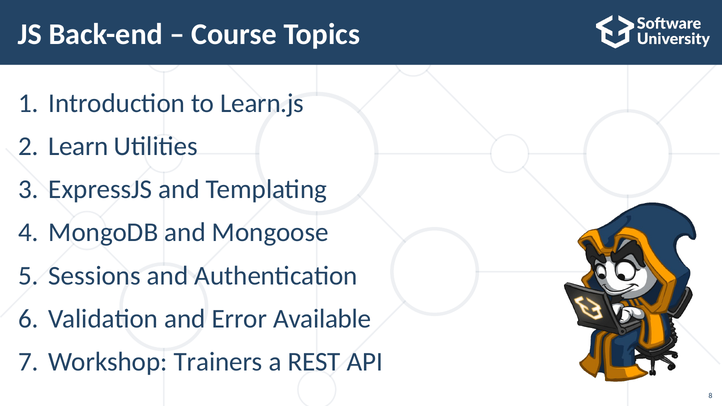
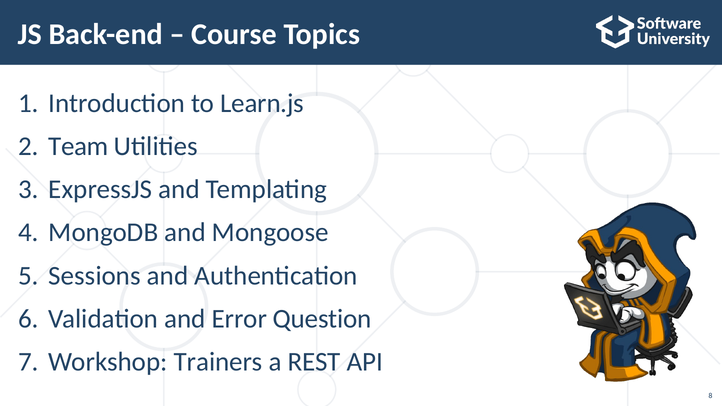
Learn: Learn -> Team (78, 146)
Available: Available -> Question (322, 319)
